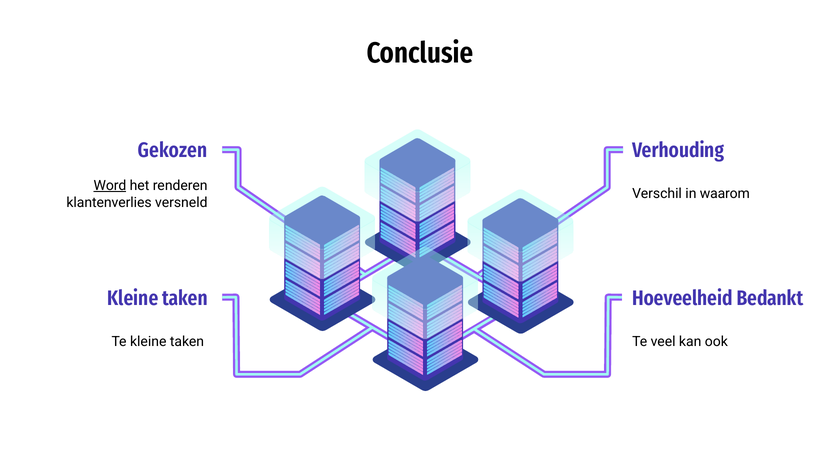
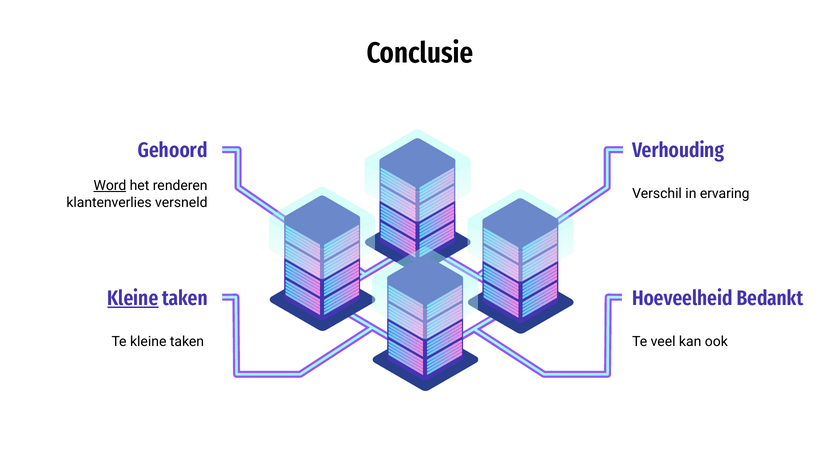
Gekozen: Gekozen -> Gehoord (173, 150)
waarom: waarom -> ervaring (725, 194)
Kleine underline: none -> present (133, 298)
